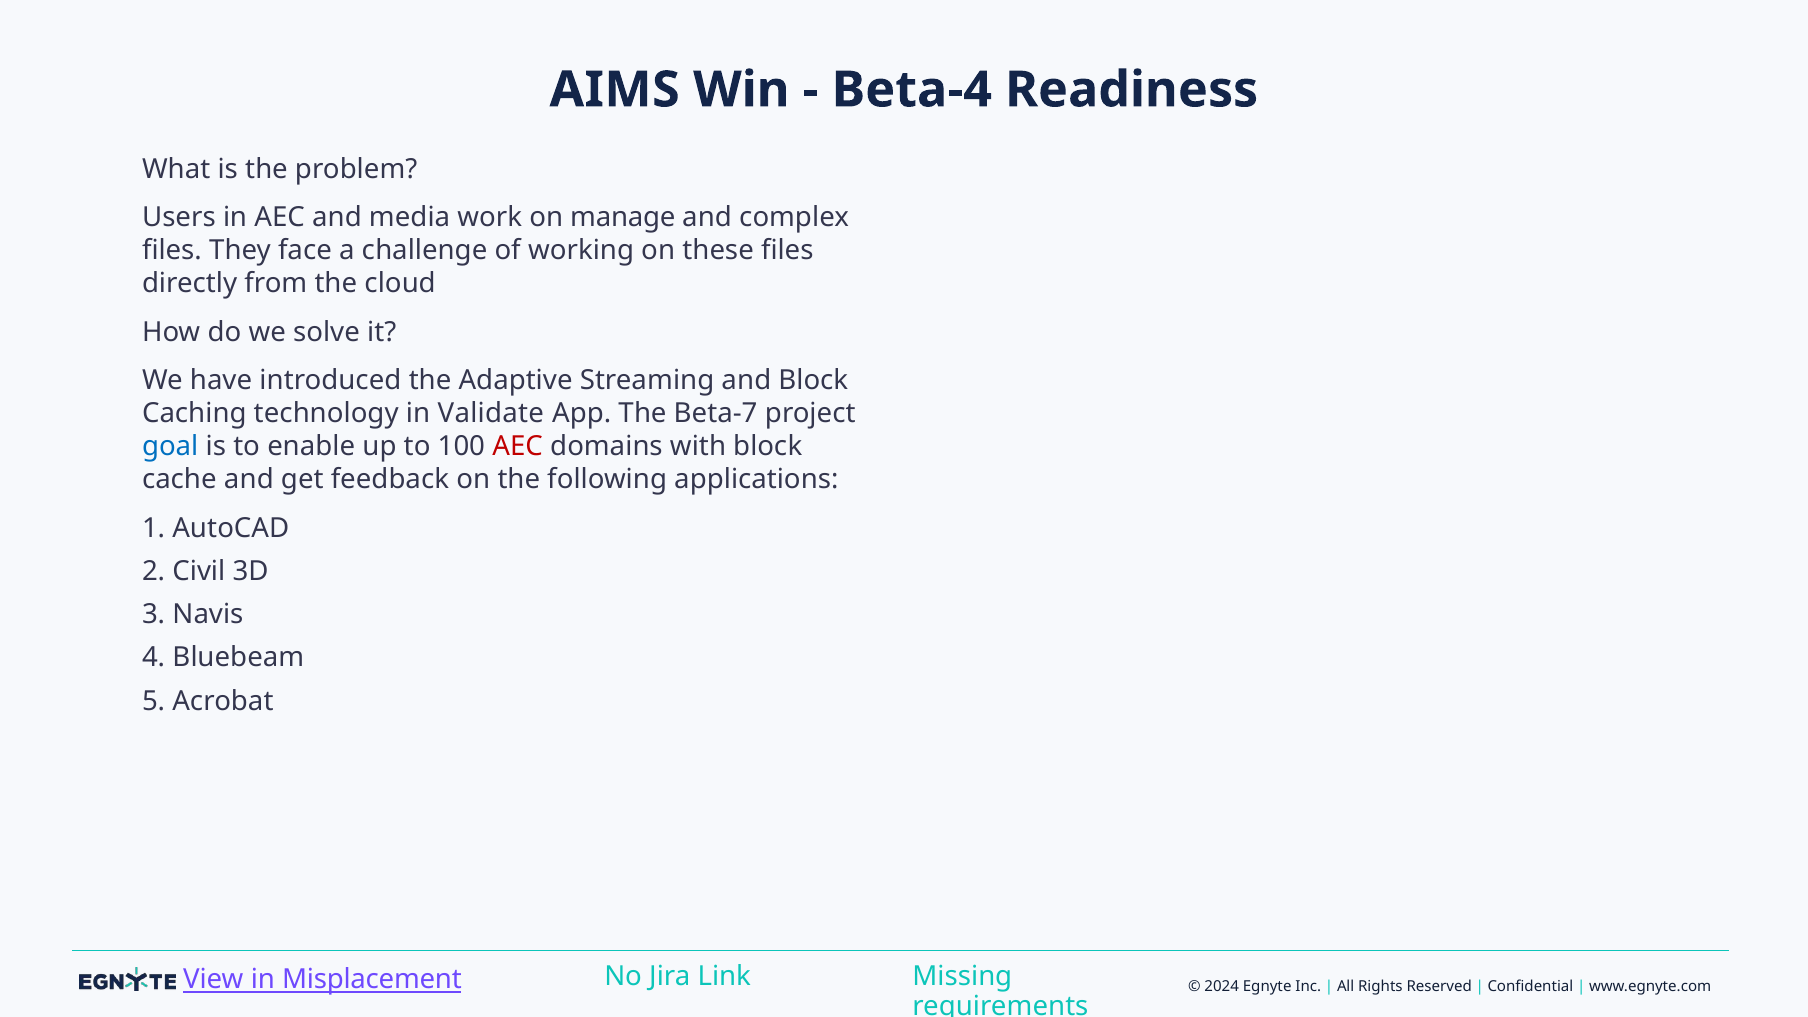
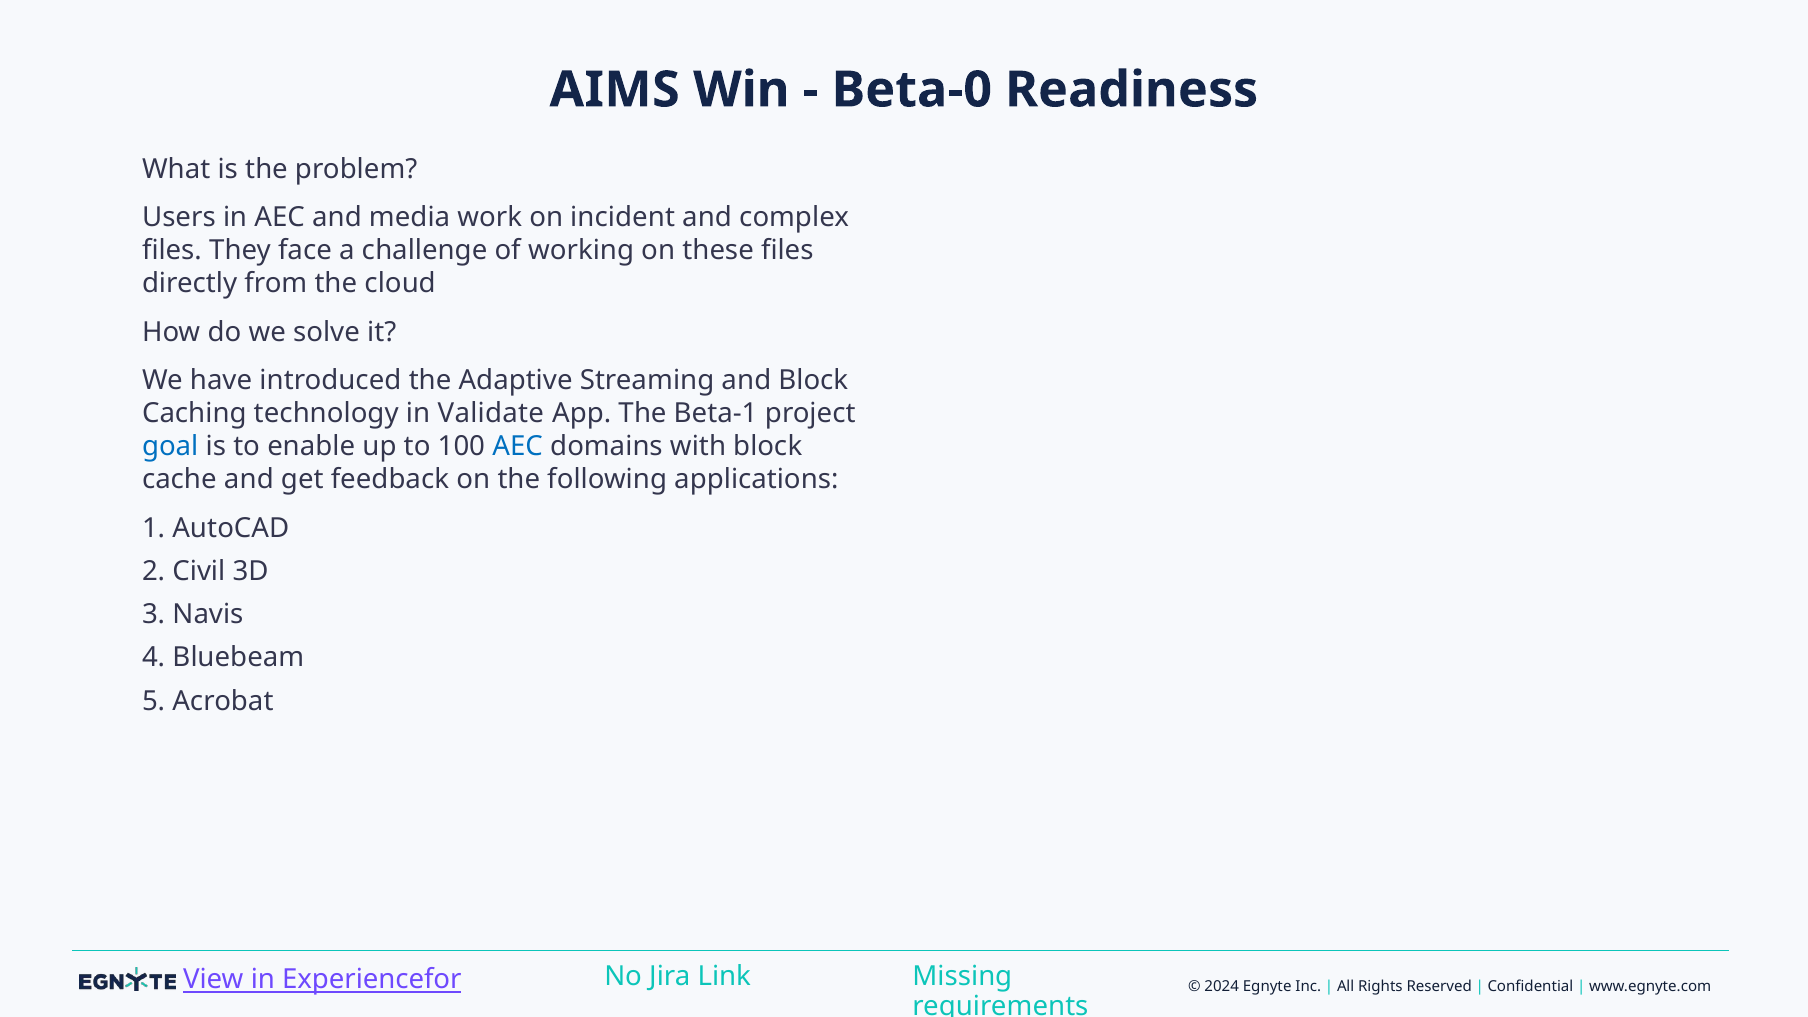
Beta-4: Beta-4 -> Beta-0 (912, 90)
manage: manage -> incident (623, 218)
Beta-7: Beta-7 -> Beta-1 (716, 414)
AEC colour: red -> blue (518, 447)
Misplacement: Misplacement -> Experiencefor (372, 980)
